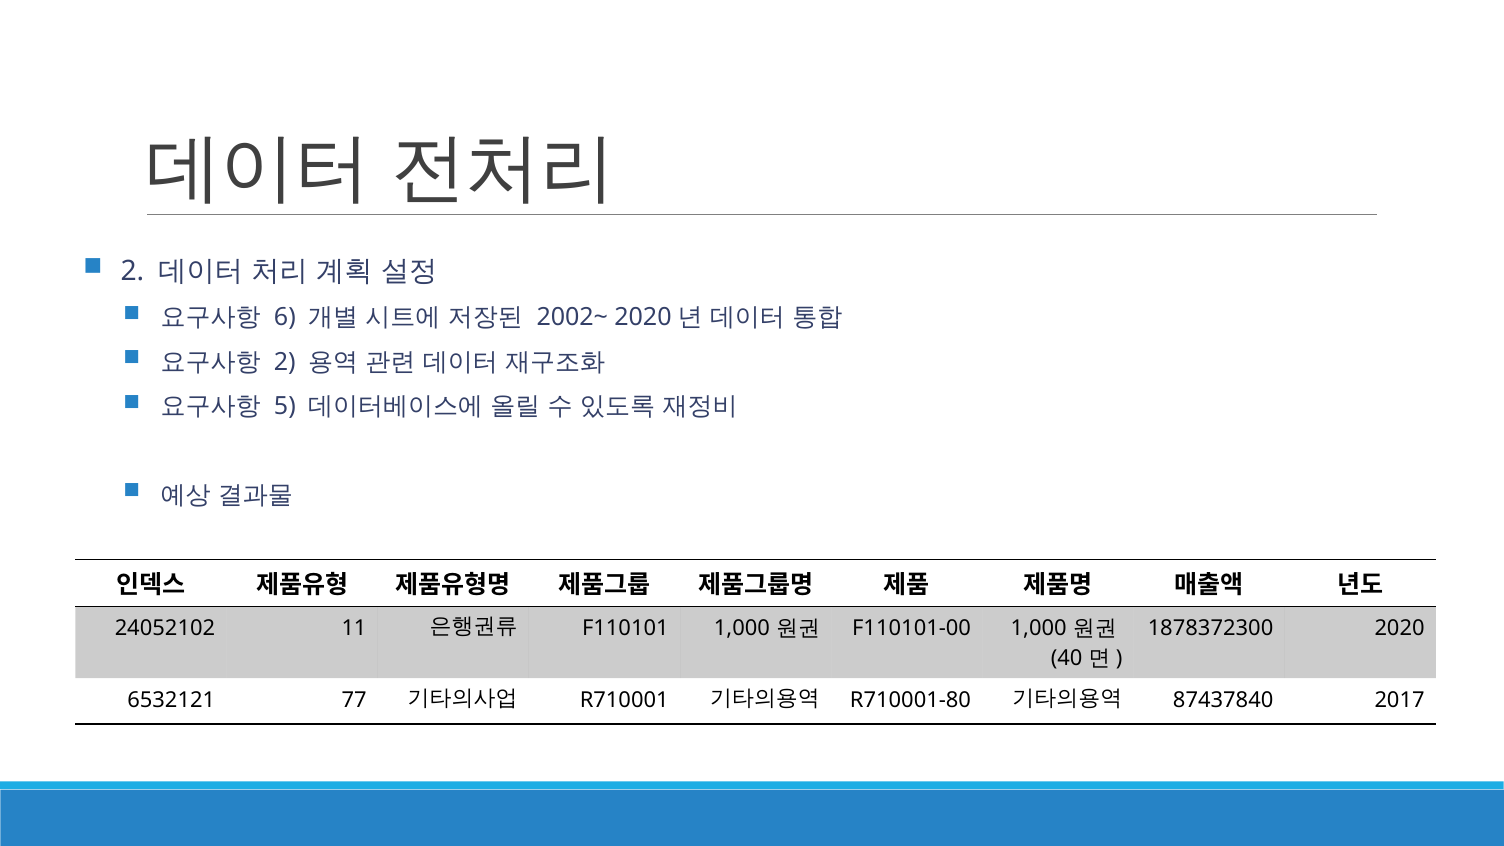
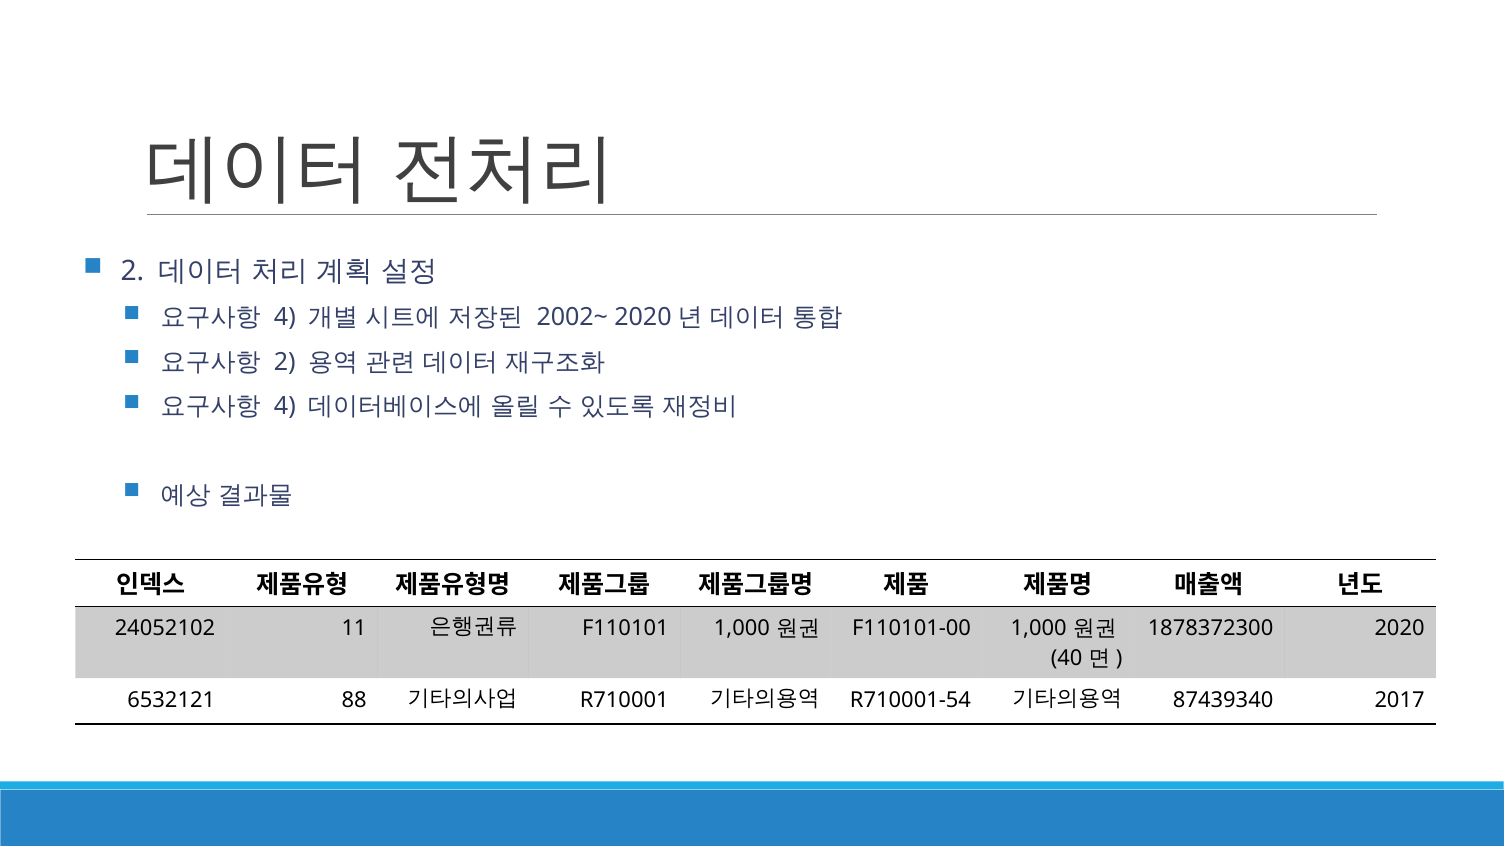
6: 6 -> 4 (285, 317)
5: 5 -> 4 (285, 406)
77: 77 -> 88 (354, 700)
R710001-80: R710001-80 -> R710001-54 (910, 700)
87437840: 87437840 -> 87439340 (1223, 700)
